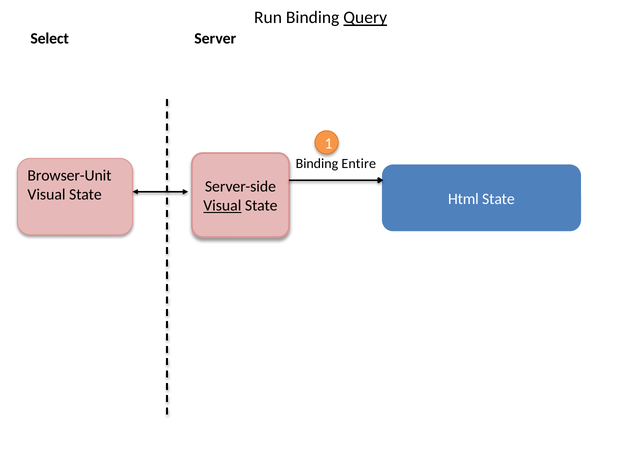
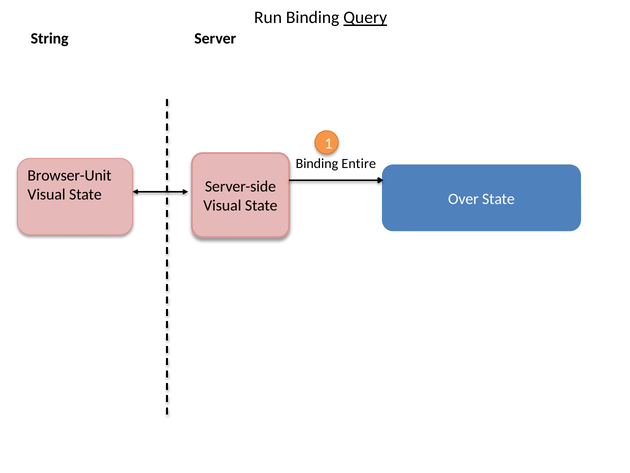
Select: Select -> String (50, 38)
Html: Html -> Over (463, 199)
Visual underline: present -> none (222, 205)
